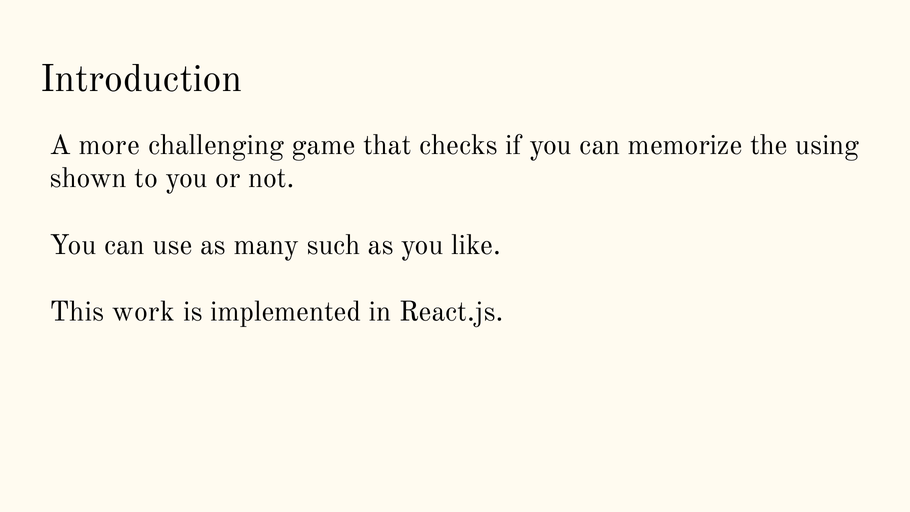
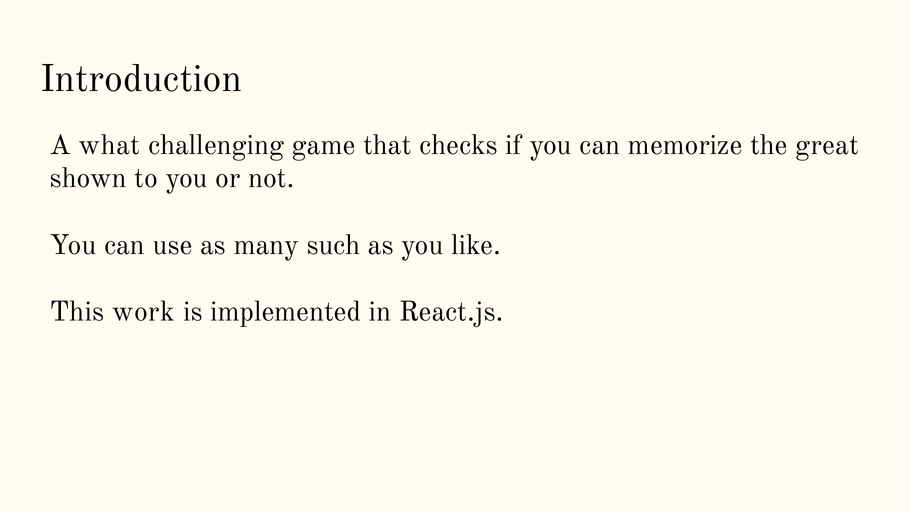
more: more -> what (109, 145)
using: using -> great (827, 145)
